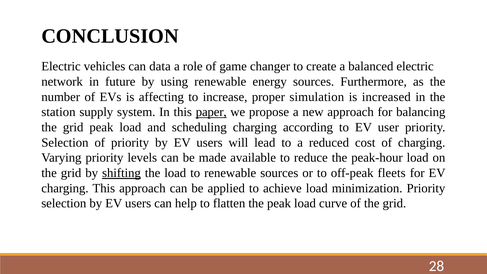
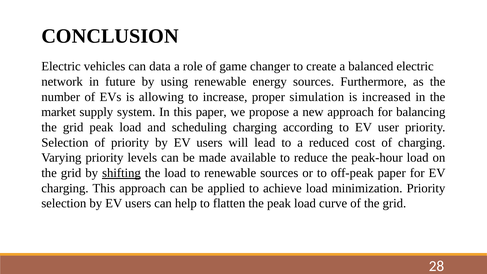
affecting: affecting -> allowing (161, 97)
station: station -> market (59, 112)
paper underline: present -> none (211, 112)
off-peak fleets: fleets -> paper (392, 173)
